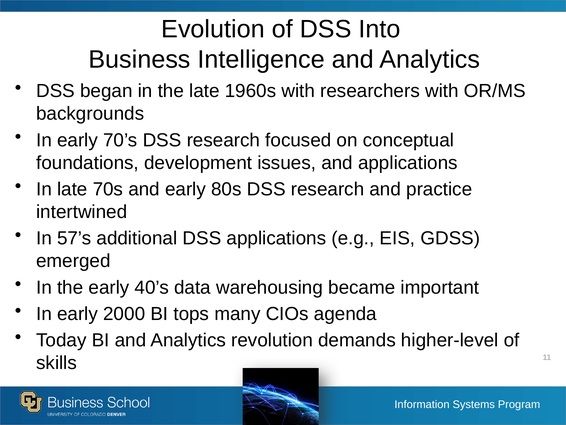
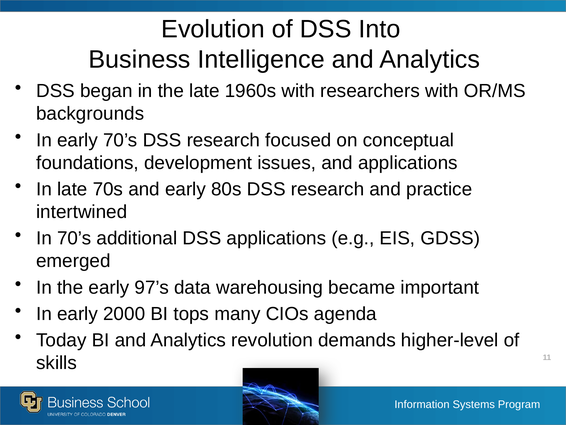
In 57’s: 57’s -> 70’s (74, 238)
40’s: 40’s -> 97’s (152, 287)
